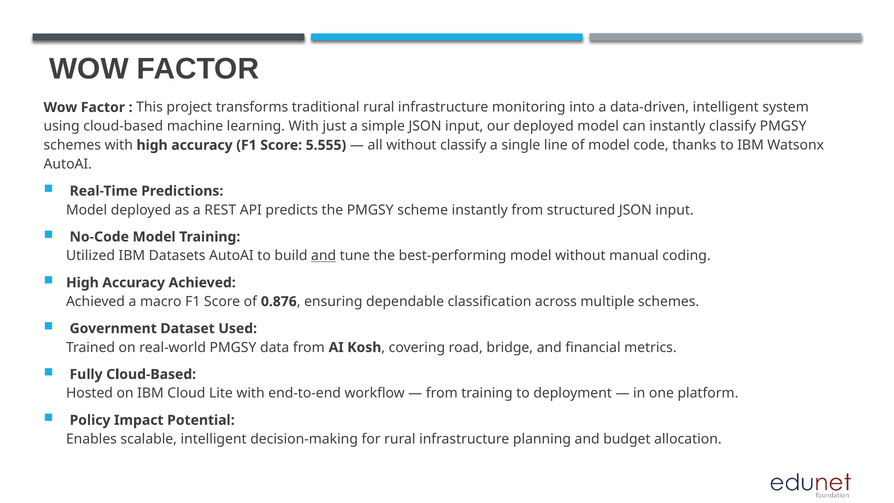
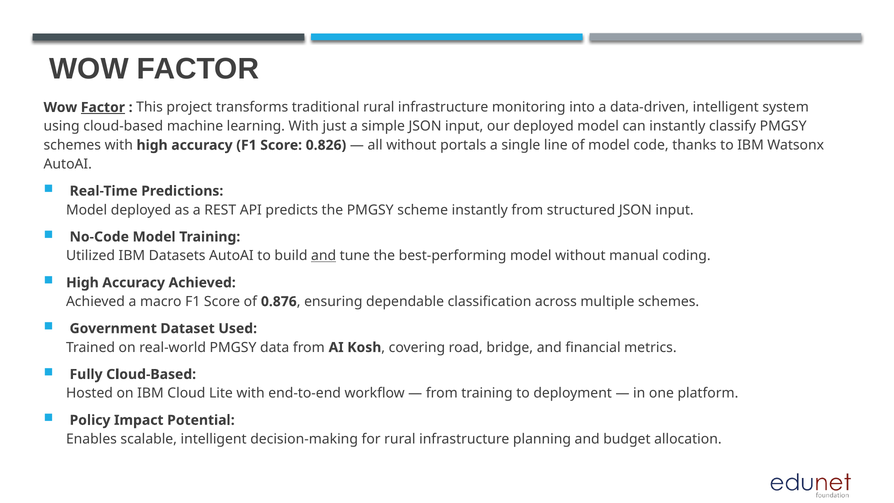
Factor underline: none -> present (103, 107)
5.555: 5.555 -> 0.826 (326, 145)
without classify: classify -> portals (463, 145)
